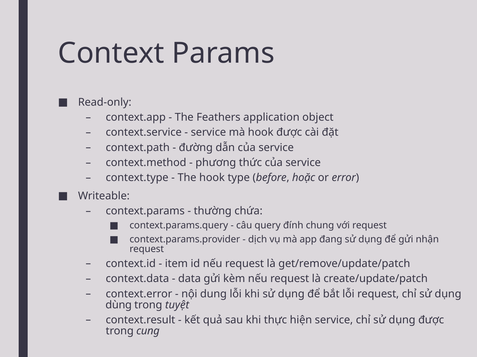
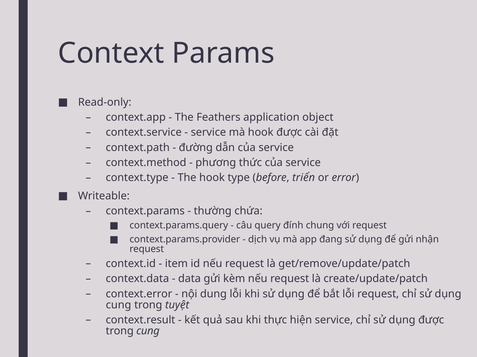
hoặc: hoặc -> triển (304, 178)
dùng: dùng -> cung (119, 305)
